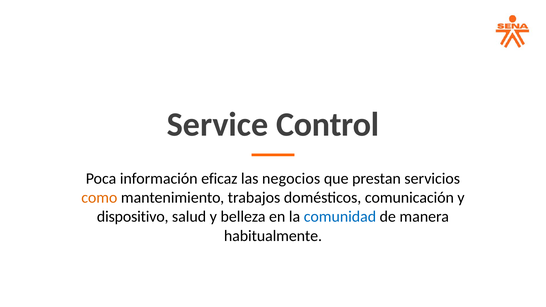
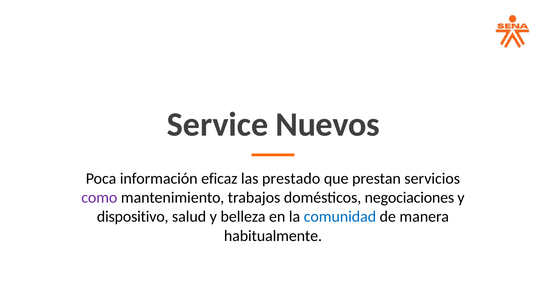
Control: Control -> Nuevos (328, 125)
negocios: negocios -> prestado (291, 179)
como colour: orange -> purple (99, 198)
comunicación: comunicación -> negociaciones (409, 198)
